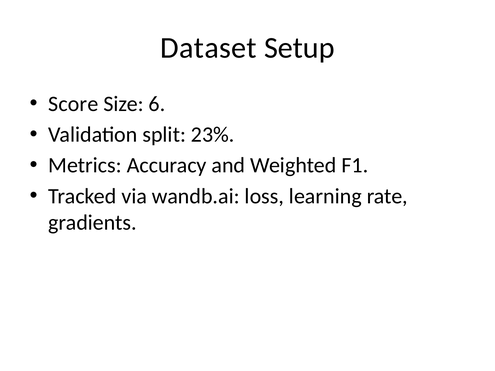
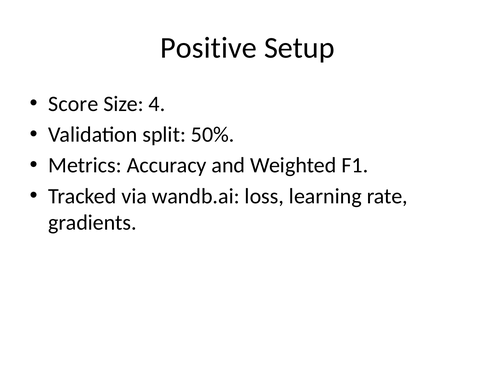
Dataset: Dataset -> Positive (209, 48)
6: 6 -> 4 (157, 104)
23%: 23% -> 50% (213, 135)
